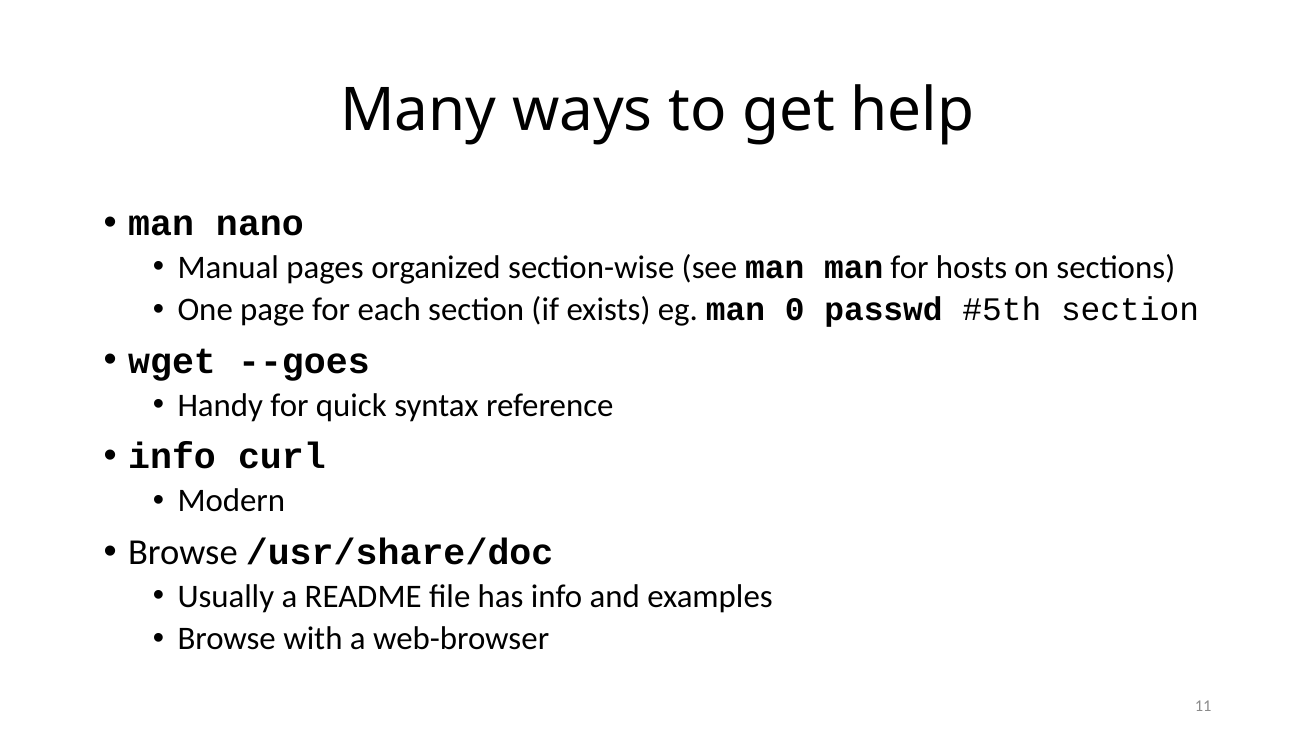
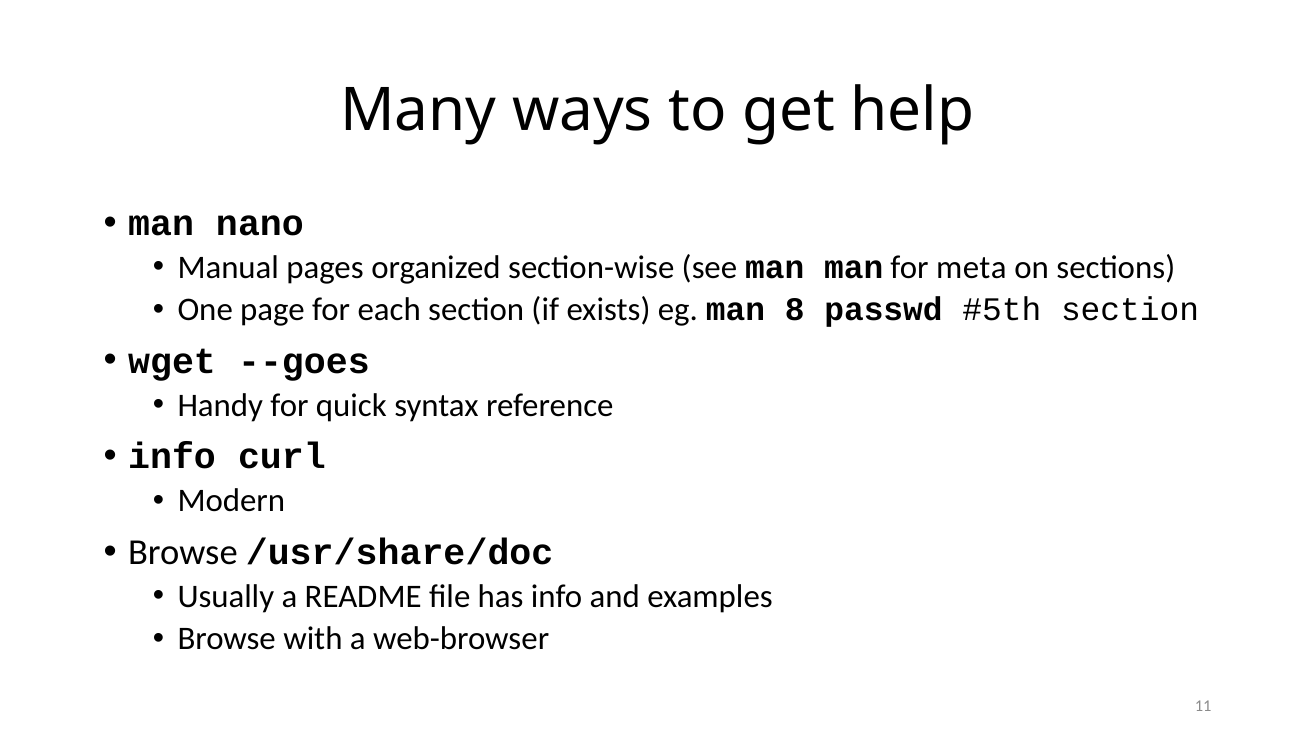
hosts: hosts -> meta (971, 267)
0: 0 -> 8 (795, 310)
